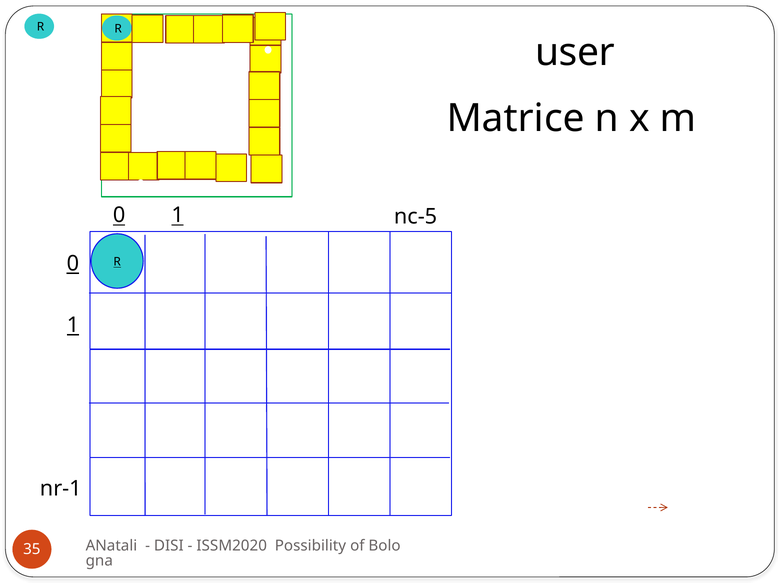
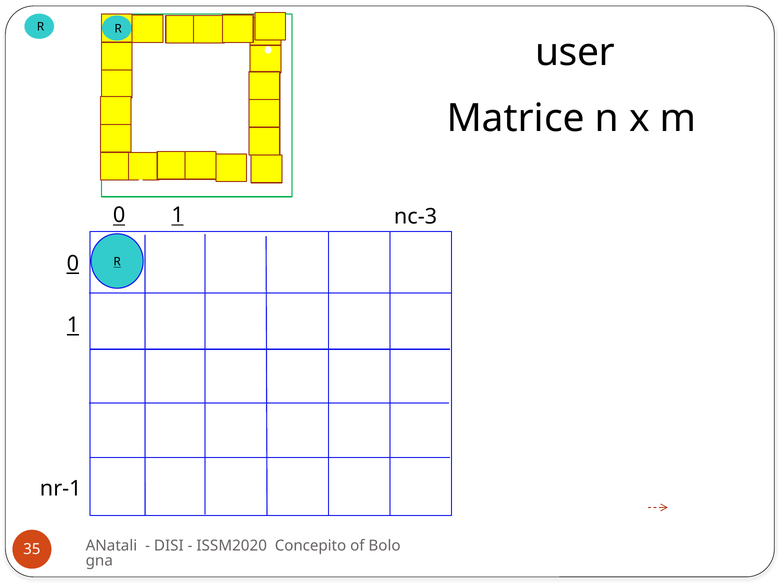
nc-5: nc-5 -> nc-3 (416, 216)
Possibility: Possibility -> Concepito (310, 546)
